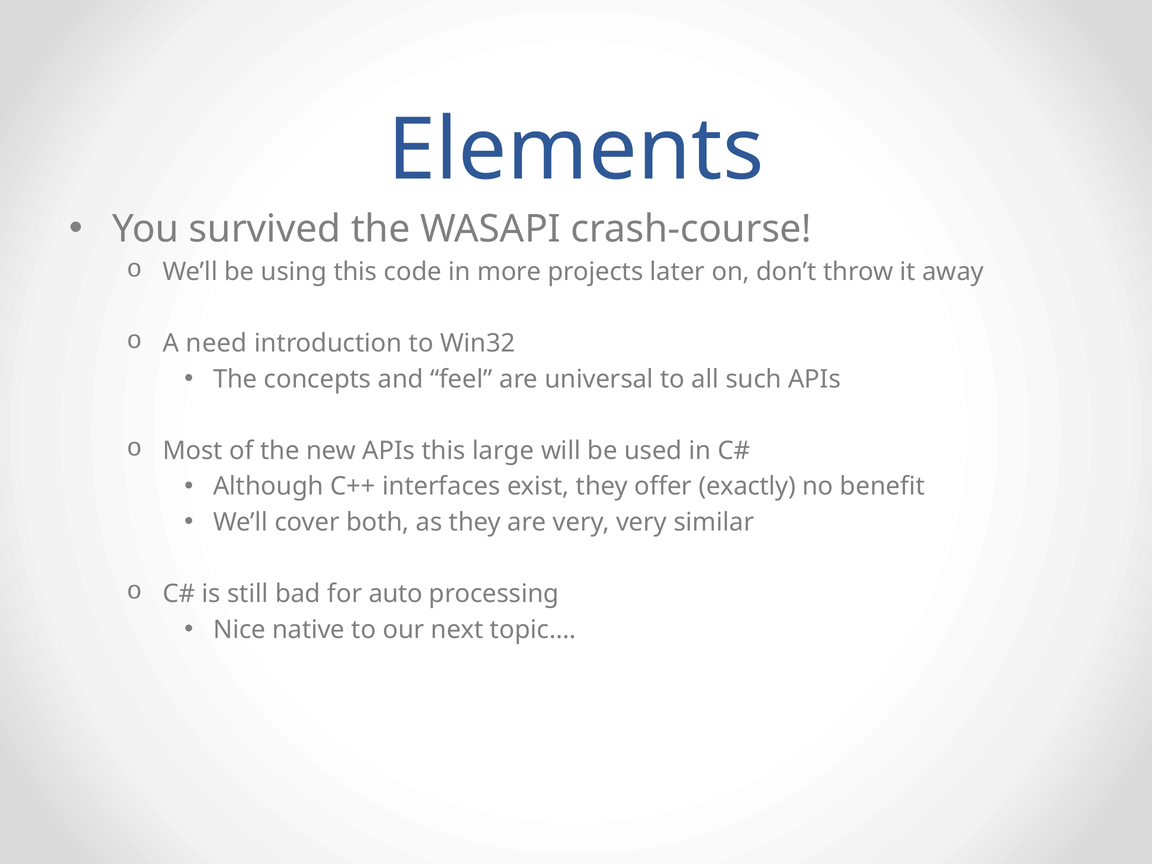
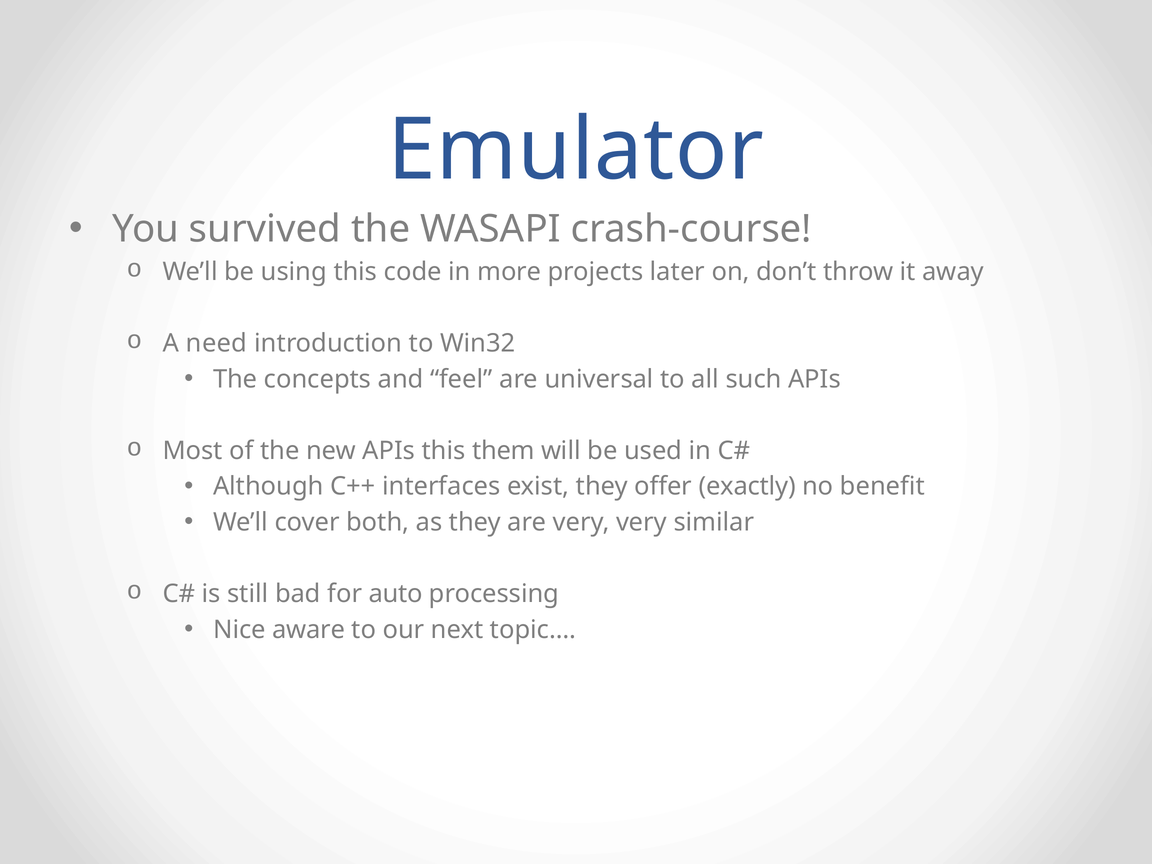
Elements: Elements -> Emulator (576, 150)
large: large -> them (503, 451)
native: native -> aware (309, 630)
